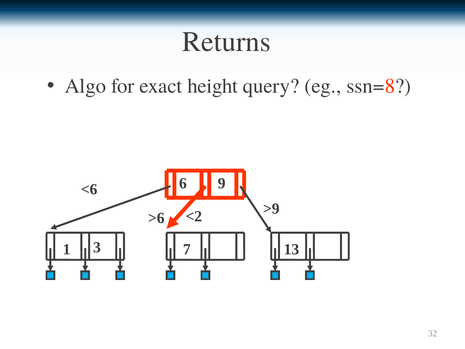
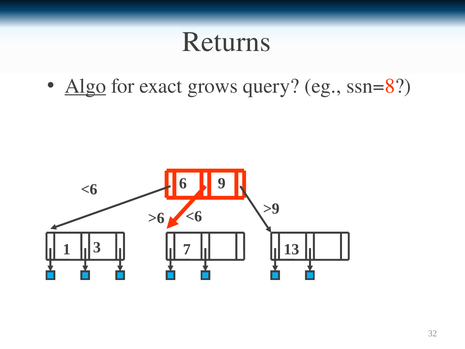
Algo underline: none -> present (85, 86)
height: height -> grows (213, 86)
>6 <2: <2 -> <6 (194, 216)
